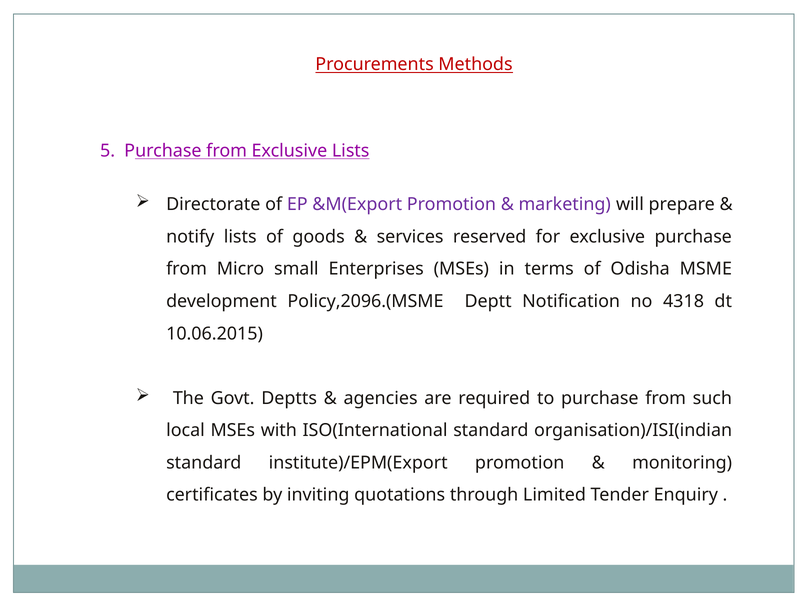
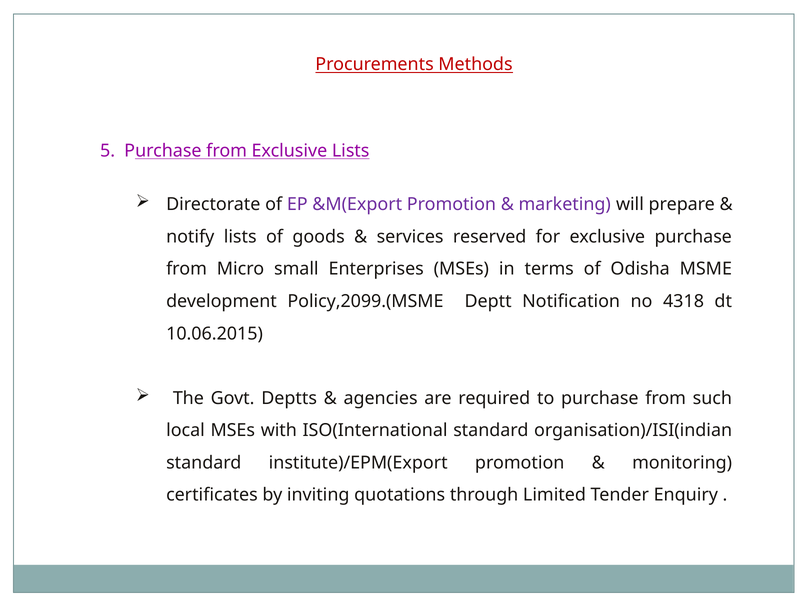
Policy,2096.(MSME: Policy,2096.(MSME -> Policy,2099.(MSME (365, 301)
